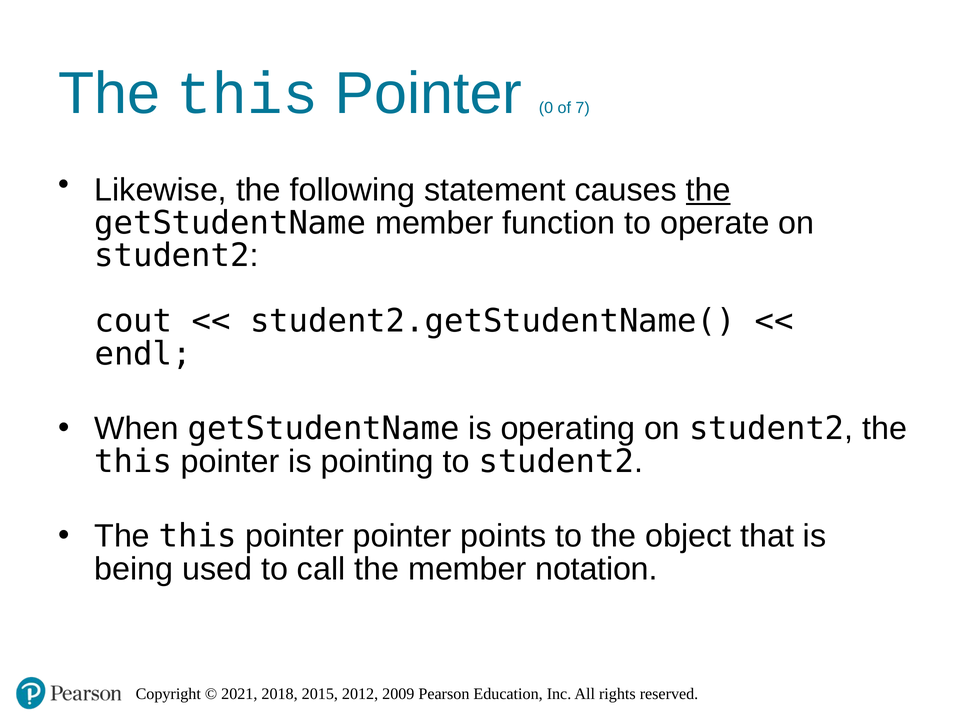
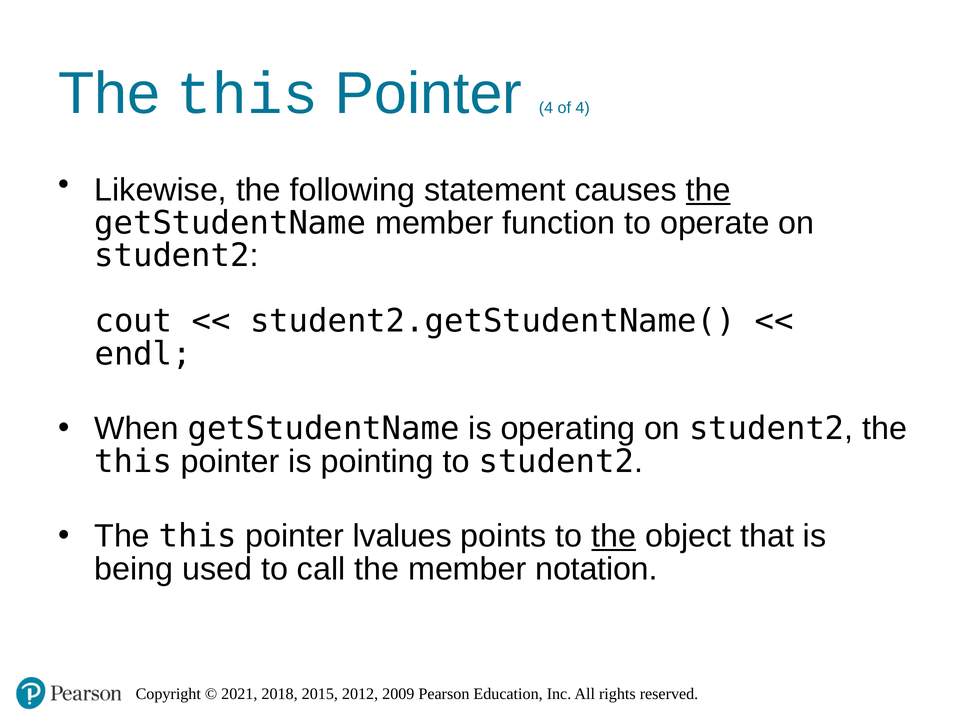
Pointer 0: 0 -> 4 (546, 108)
of 7: 7 -> 4 (583, 108)
pointer pointer: pointer -> lvalues (402, 536)
the underline: none -> present (614, 536)
